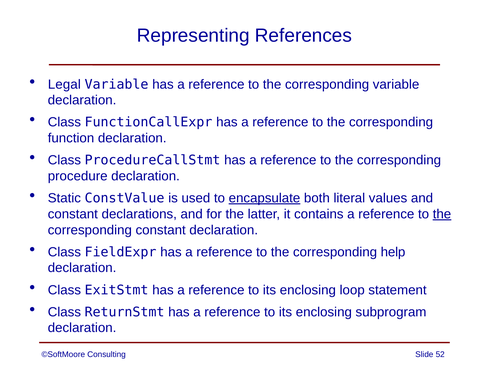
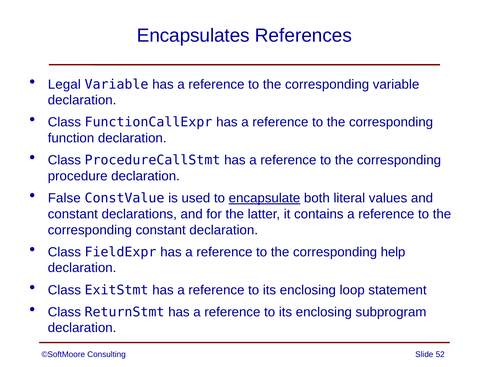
Representing: Representing -> Encapsulates (193, 36)
Static: Static -> False (64, 198)
the underline: present -> none (442, 214)
